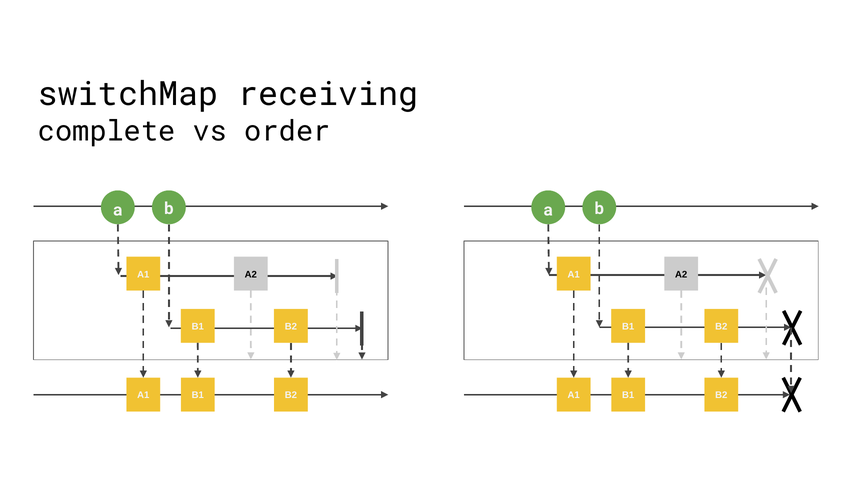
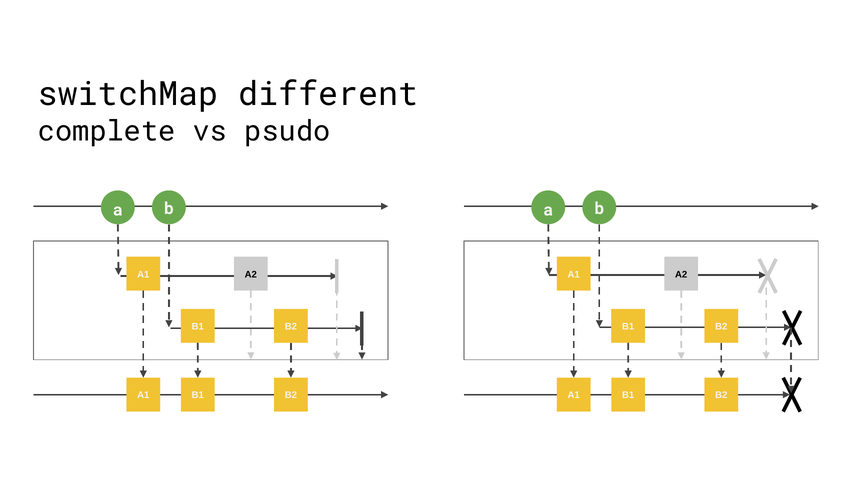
receiving: receiving -> different (328, 94)
order: order -> psudo (287, 131)
